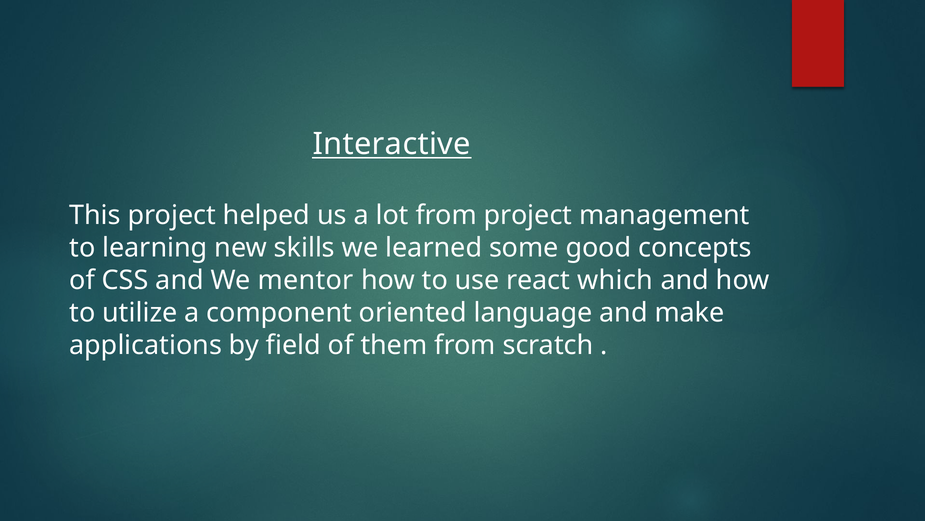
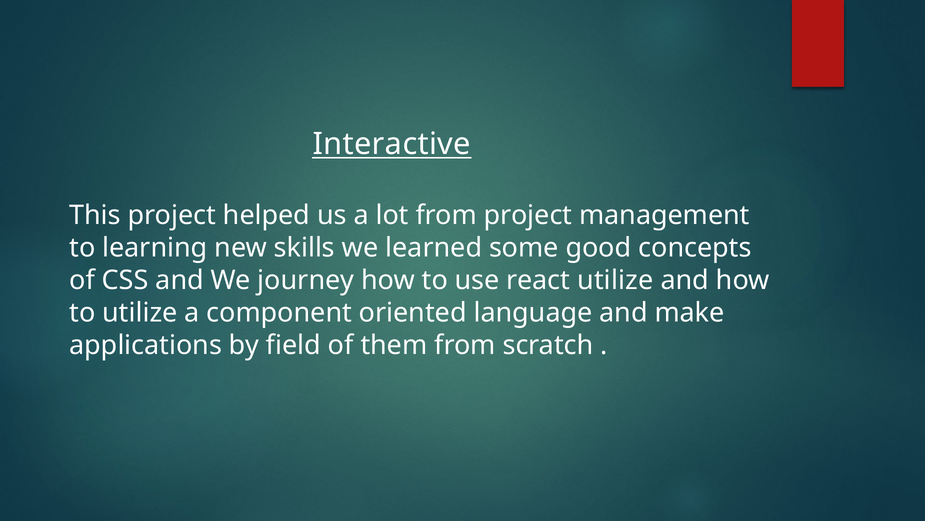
mentor: mentor -> journey (306, 280)
react which: which -> utilize (615, 280)
